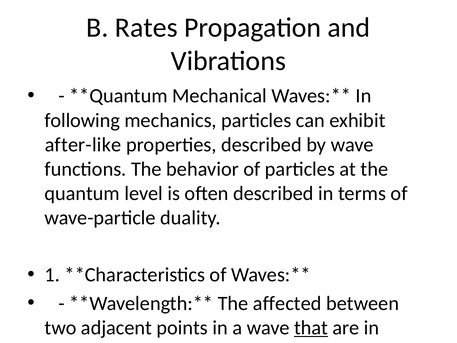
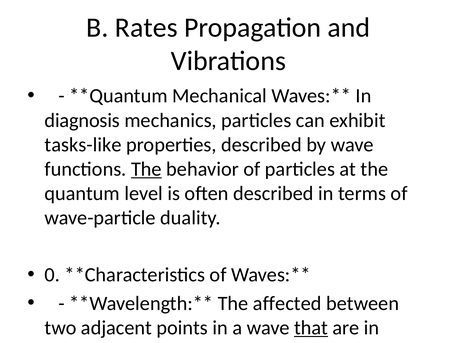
following: following -> diagnosis (82, 120)
after-like: after-like -> tasks-like (83, 145)
The underline: none -> present (146, 169)
1: 1 -> 0 (52, 275)
